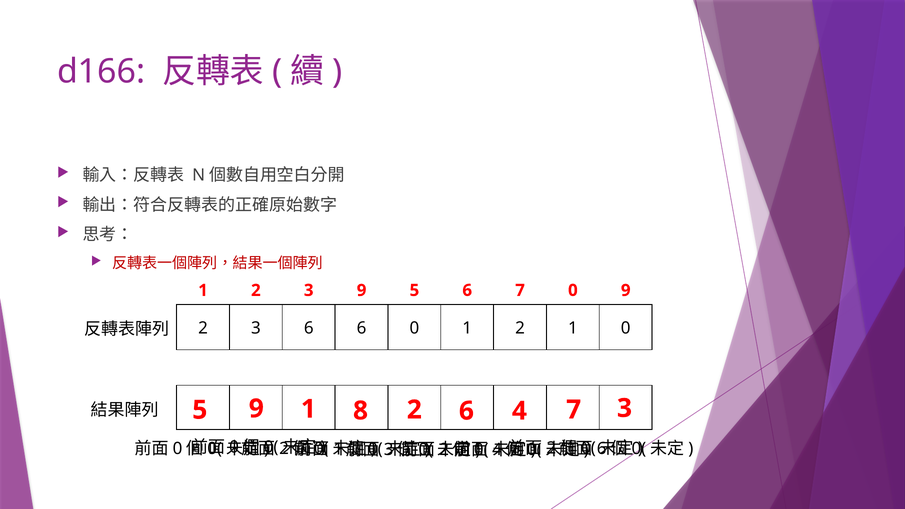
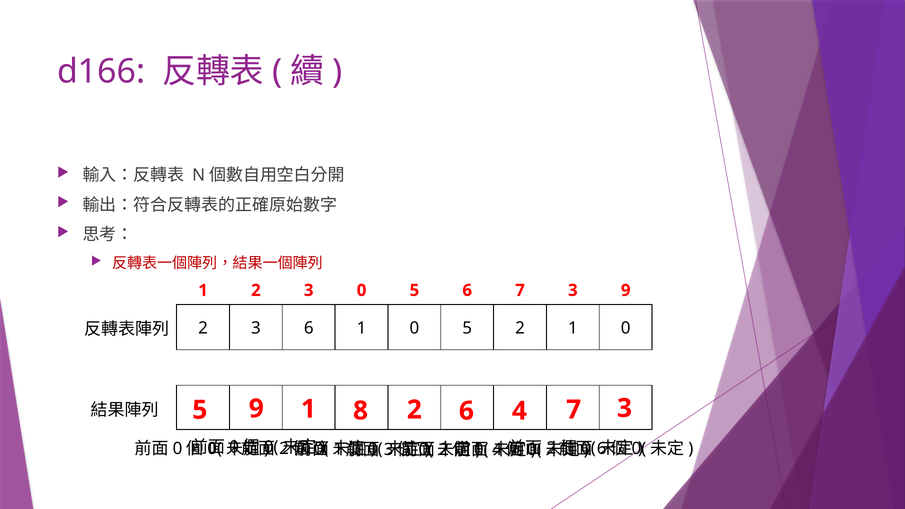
3 9: 9 -> 0 (362, 290)
7 0: 0 -> 3 (573, 290)
6 6: 6 -> 1 (362, 328)
1: 1 -> 5 (467, 328)
